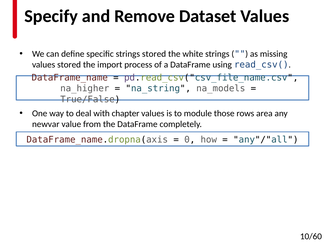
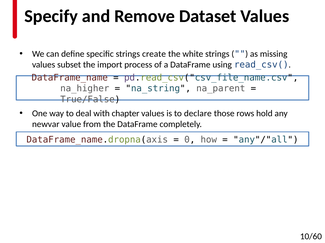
strings stored: stored -> create (154, 54)
values stored: stored -> subset (69, 65)
na_models: na_models -> na_parent (221, 89)
module: module -> declare (198, 114)
area: area -> hold (264, 114)
